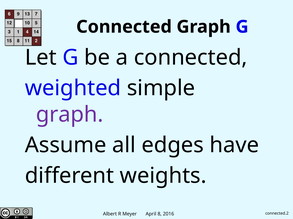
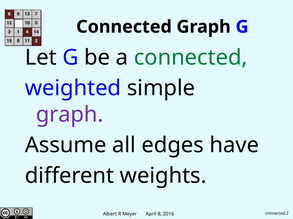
connected colour: black -> green (191, 58)
